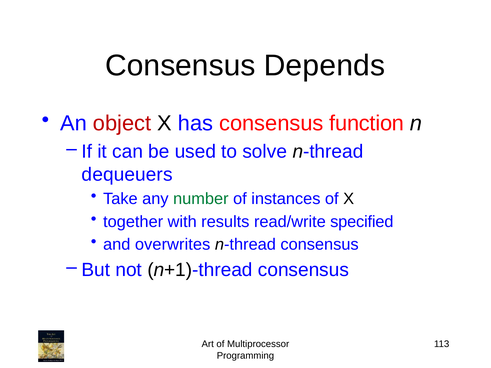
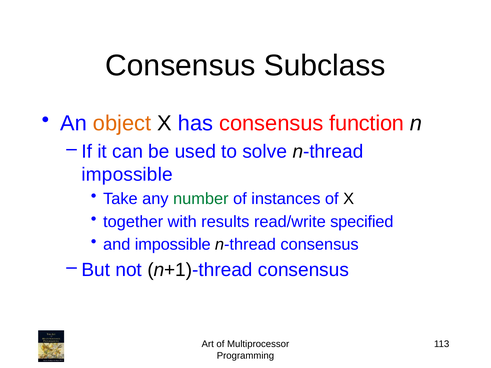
Depends: Depends -> Subclass (325, 66)
object colour: red -> orange (122, 123)
dequeuers: dequeuers -> impossible (127, 175)
and overwrites: overwrites -> impossible (173, 245)
